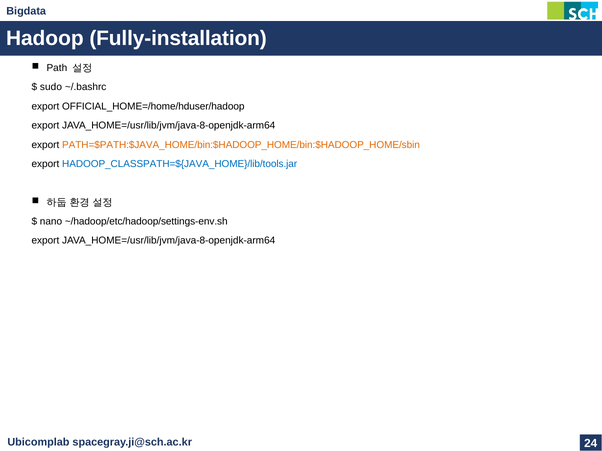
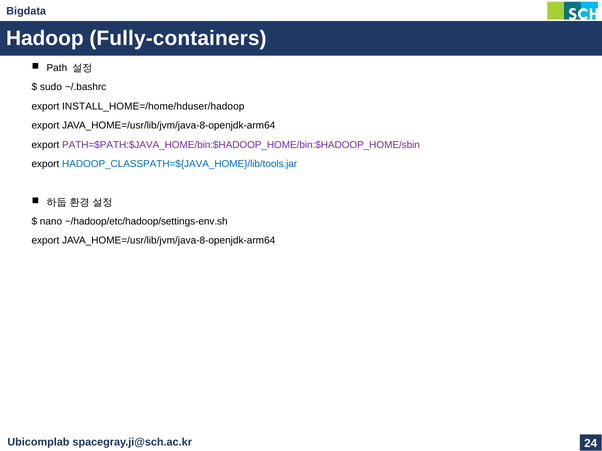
Fully-installation: Fully-installation -> Fully-containers (178, 38)
OFFICIAL_HOME=/home/hduser/hadoop: OFFICIAL_HOME=/home/hduser/hadoop -> INSTALL_HOME=/home/hduser/hadoop (153, 106)
PATH=$PATH:$JAVA_HOME/bin:$HADOOP_HOME/bin:$HADOOP_HOME/sbin colour: orange -> purple (241, 145)
